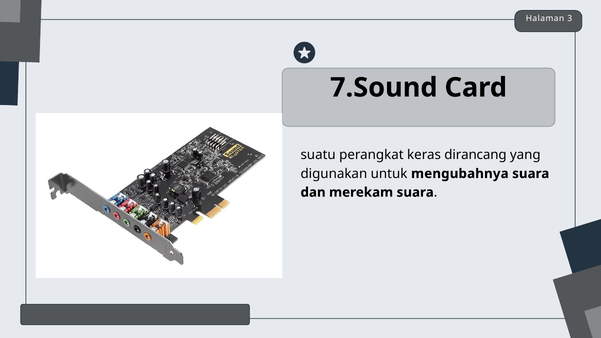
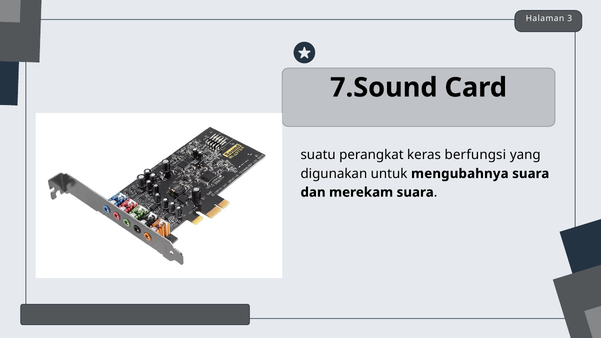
dirancang: dirancang -> berfungsi (475, 155)
